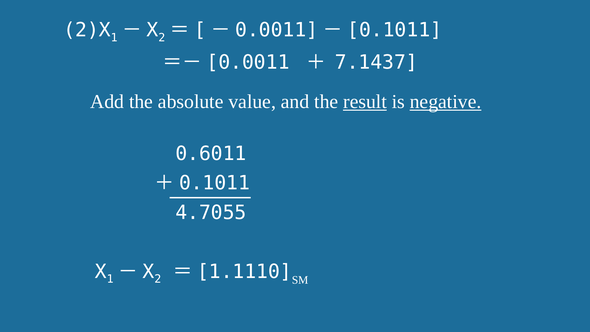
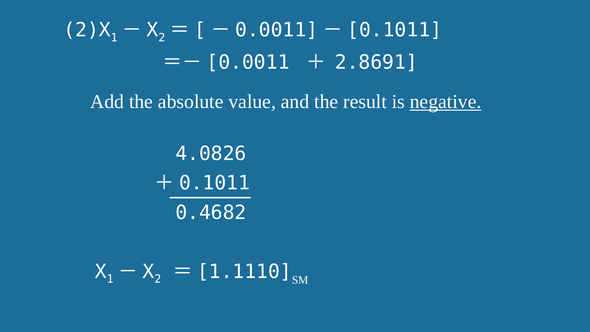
7.1437: 7.1437 -> 2.8691 (376, 62)
result underline: present -> none (365, 102)
0.6011: 0.6011 -> 4.0826 (211, 153)
4.7055: 4.7055 -> 0.4682 (211, 212)
